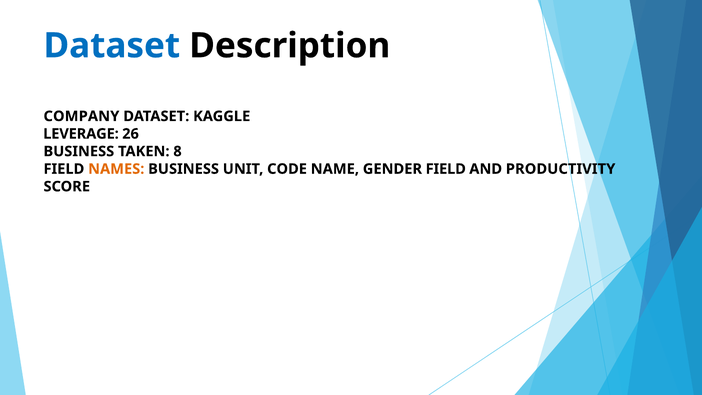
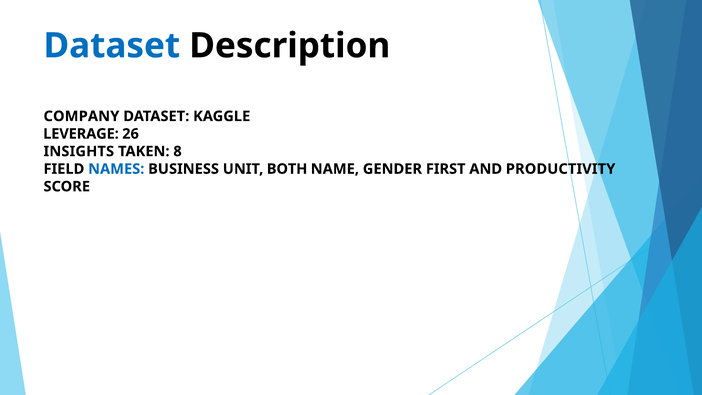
BUSINESS: BUSINESS -> INSIGHTS (79, 151)
NAMES colour: orange -> blue (116, 169)
CODE: CODE -> BOTH (287, 169)
GENDER FIELD: FIELD -> FIRST (446, 169)
